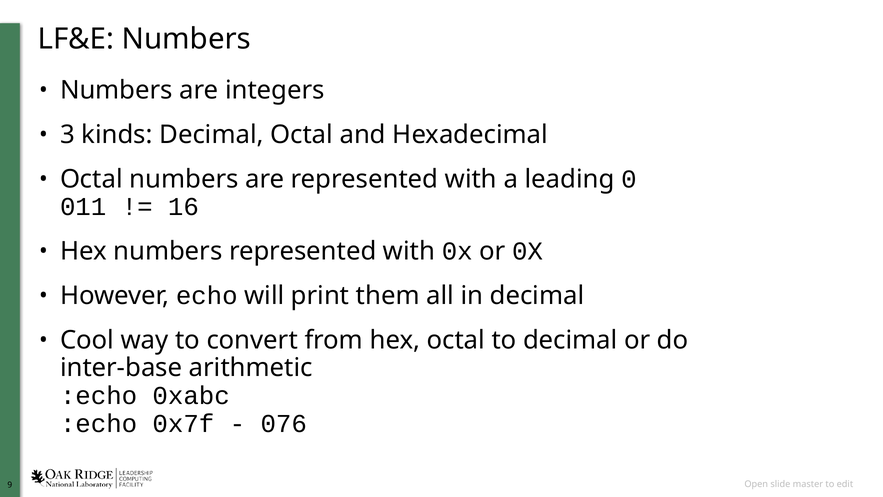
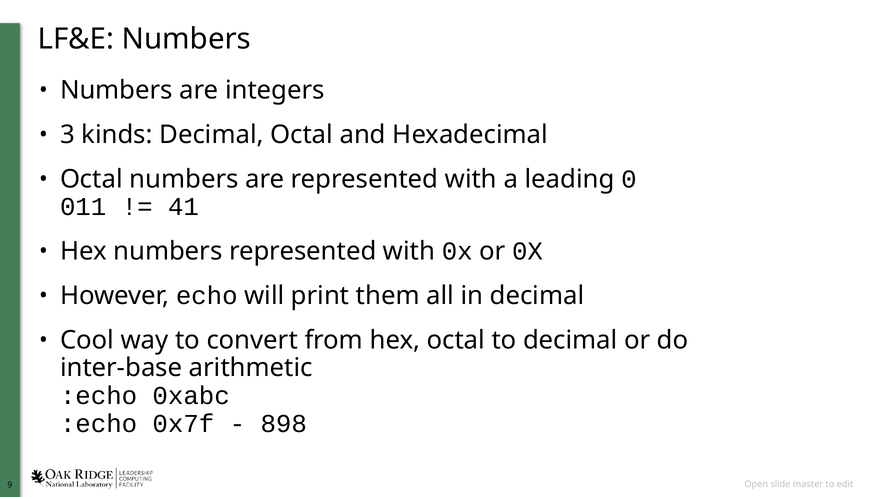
16: 16 -> 41 (183, 207)
076: 076 -> 898 (284, 423)
